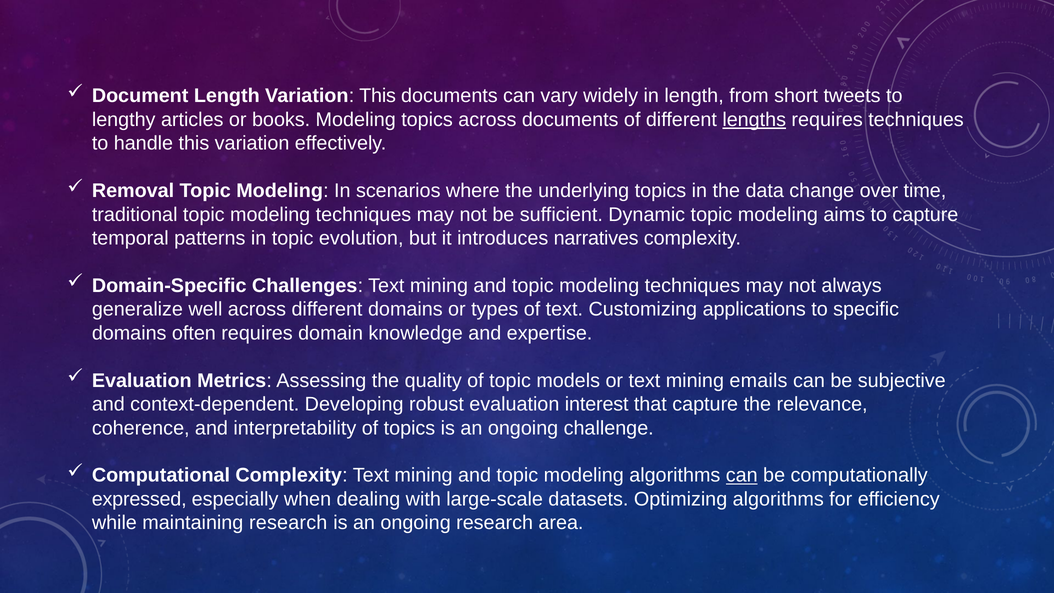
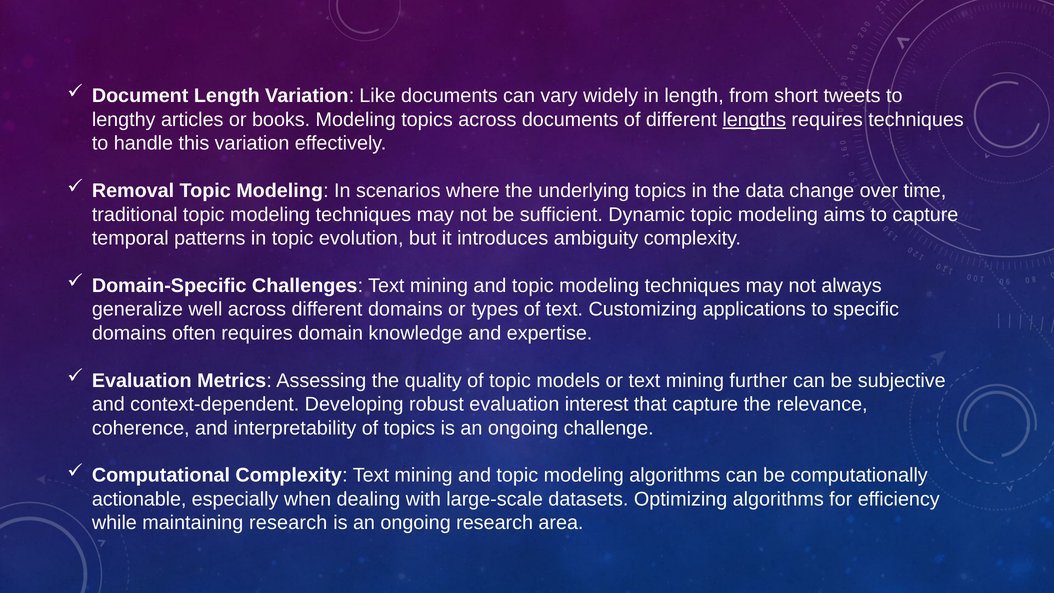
Variation This: This -> Like (377, 96)
narratives: narratives -> ambiguity (596, 238)
emails: emails -> further (758, 381)
can underline: present -> none (742, 475)
expressed: expressed -> actionable (139, 499)
